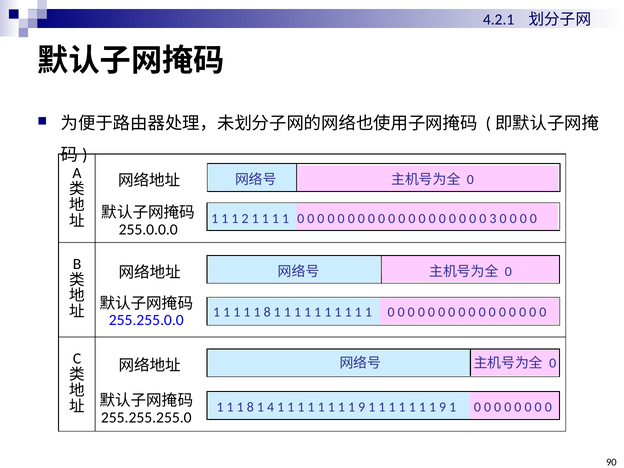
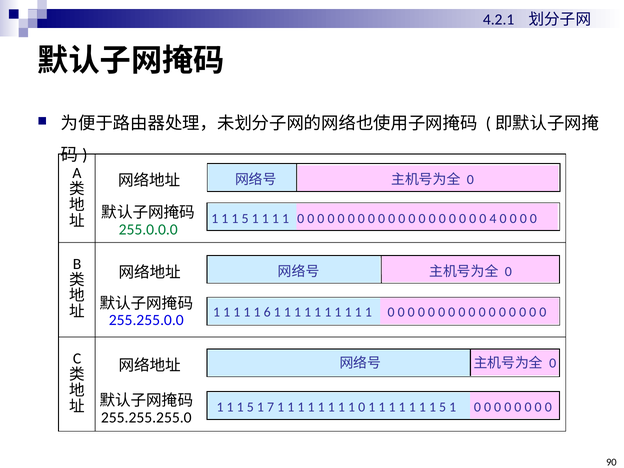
2: 2 -> 5 (245, 218)
3: 3 -> 4 (493, 218)
255.0.0.0 colour: black -> green (148, 229)
8: 8 -> 6 (267, 312)
8: 8 -> 5 (250, 407)
4: 4 -> 7 (271, 407)
9: 9 -> 0 (362, 407)
9: 9 -> 5 (443, 407)
